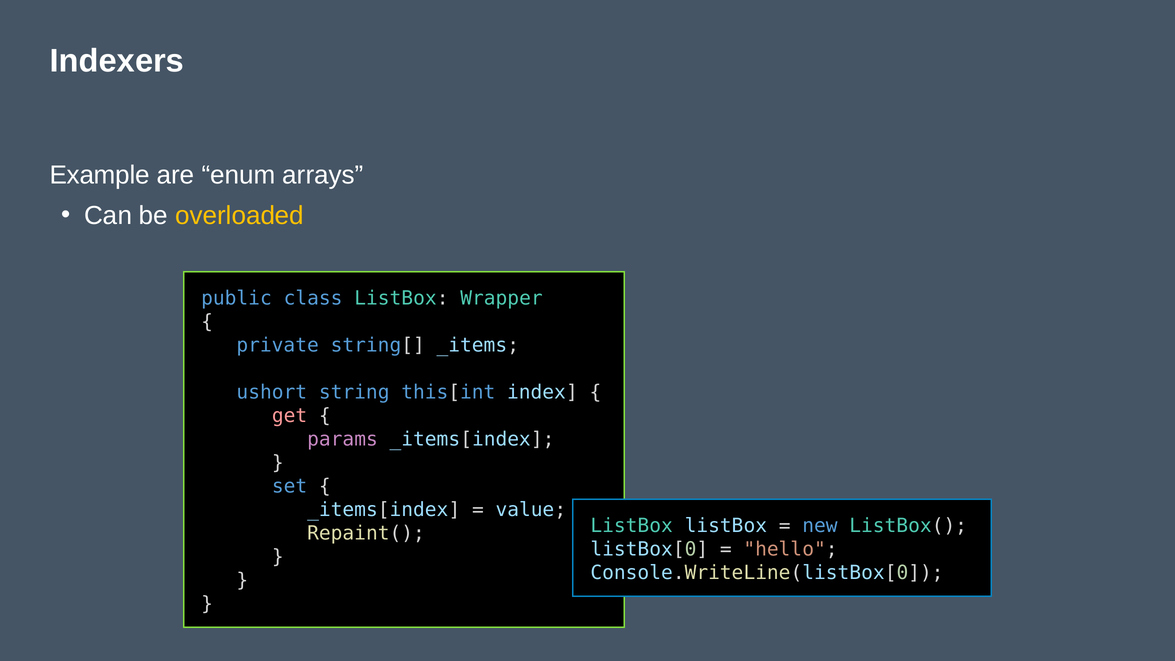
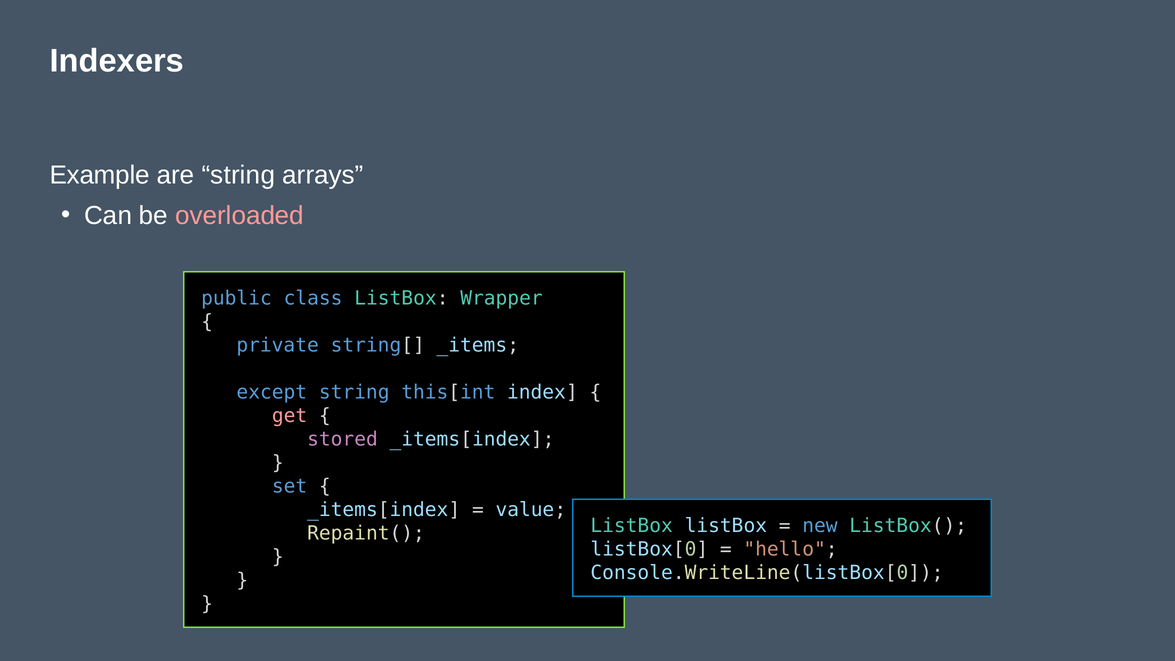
are enum: enum -> string (238, 175)
overloaded colour: yellow -> pink (240, 216)
ushort: ushort -> except (272, 392)
params: params -> stored (342, 439)
